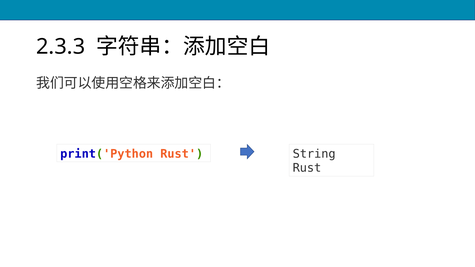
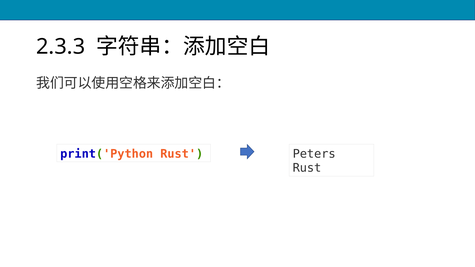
String: String -> Peters (314, 154)
